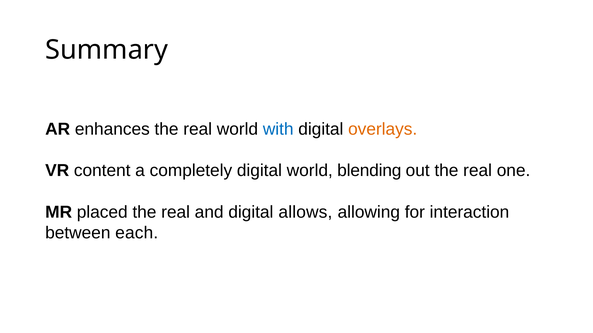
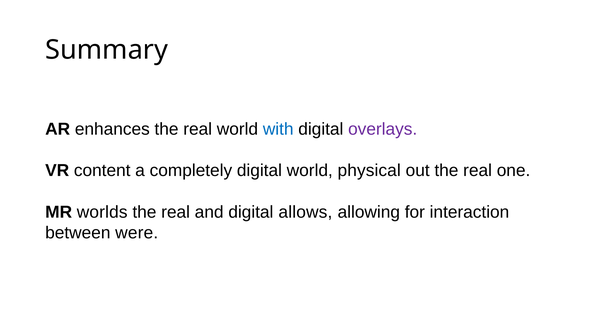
overlays colour: orange -> purple (383, 129)
blending: blending -> physical (369, 171)
placed: placed -> worlds (102, 212)
each: each -> were (137, 233)
